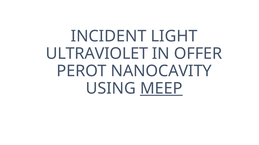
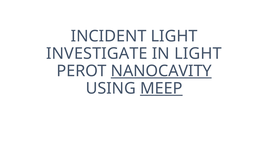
ULTRAVIOLET: ULTRAVIOLET -> INVESTIGATE (97, 54)
IN OFFER: OFFER -> LIGHT (198, 54)
NANOCAVITY underline: none -> present (161, 71)
